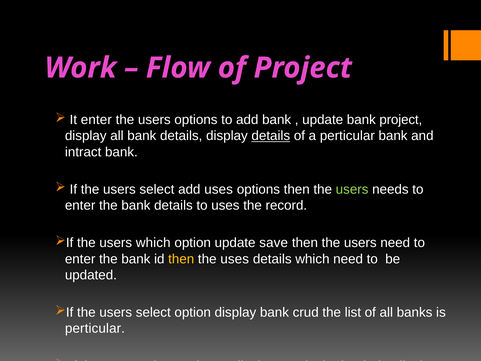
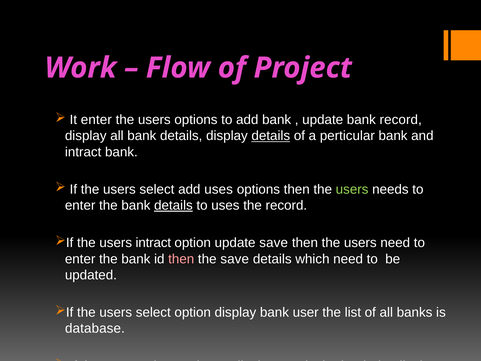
bank project: project -> record (401, 120)
details underline: none -> present (173, 205)
users which: which -> intract (153, 243)
then colour: yellow -> pink (181, 259)
the uses: uses -> save (235, 259)
bank crud: crud -> user (306, 312)
perticular: perticular -> database (95, 328)
